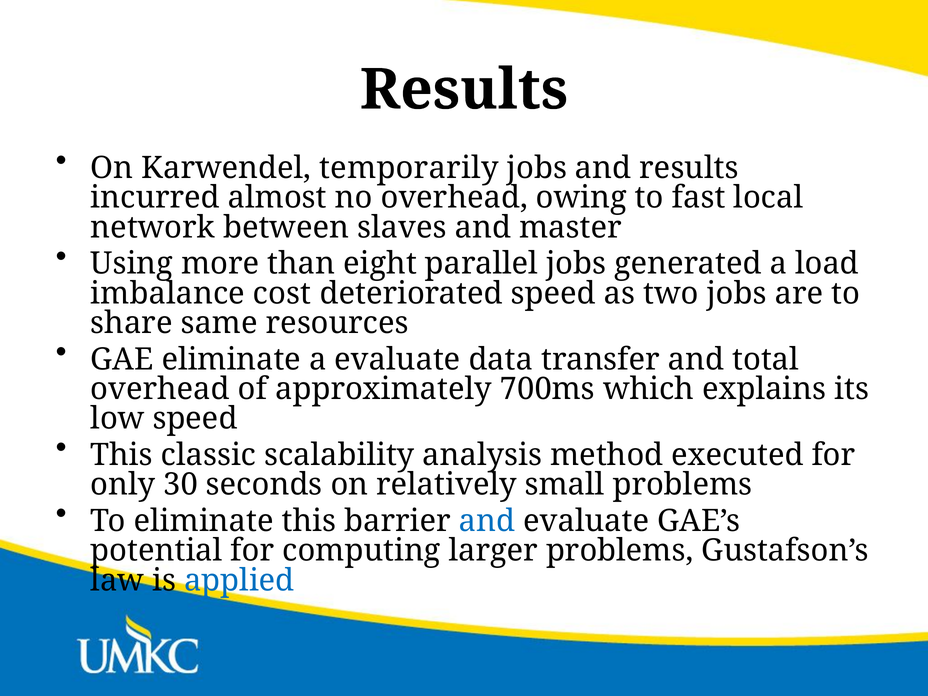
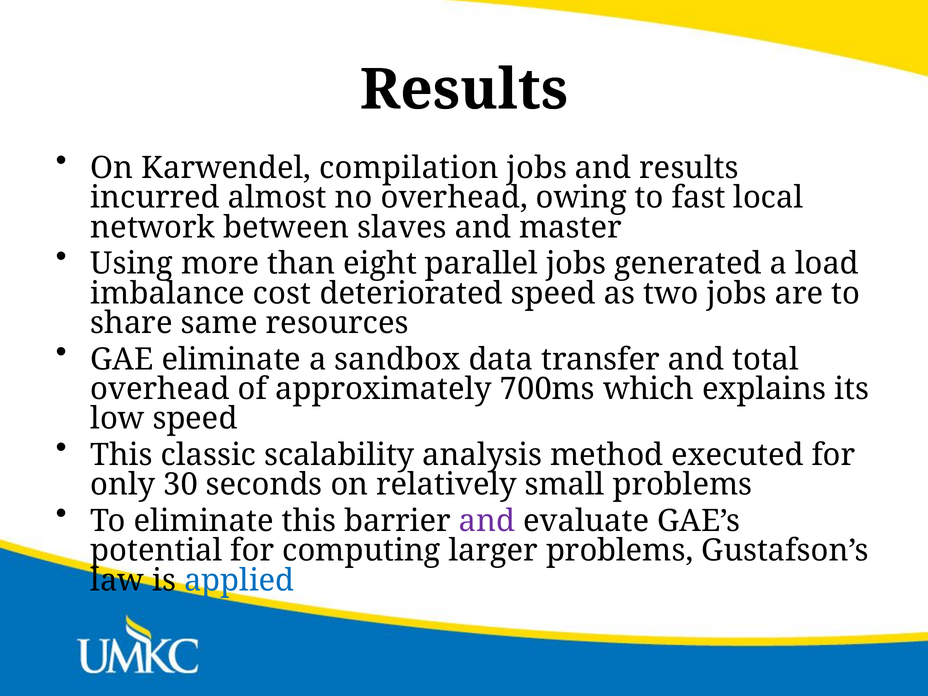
temporarily: temporarily -> compilation (409, 168)
a evaluate: evaluate -> sandbox (397, 359)
and colour: blue -> purple (487, 521)
